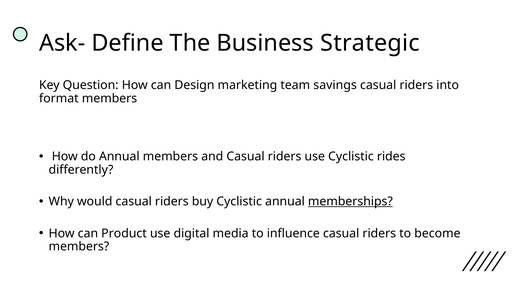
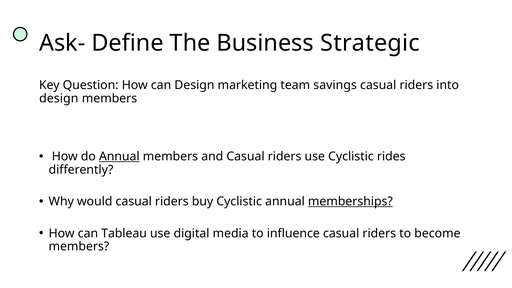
format: format -> design (59, 98)
Annual underline: none -> present (119, 156)
Product: Product -> Tableau (124, 233)
